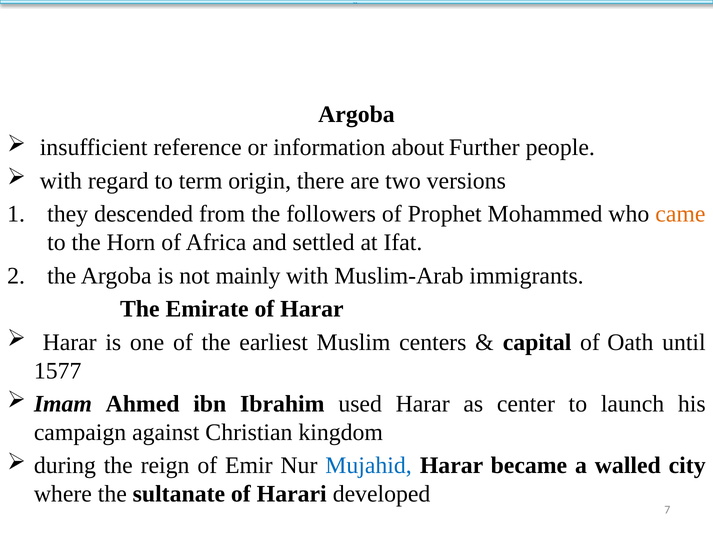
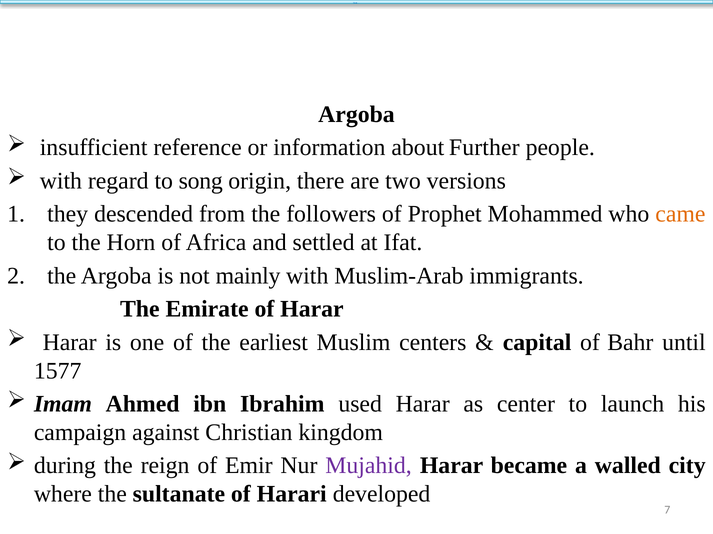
term: term -> song (201, 181)
Oath: Oath -> Bahr (630, 343)
Mujahid colour: blue -> purple (368, 466)
